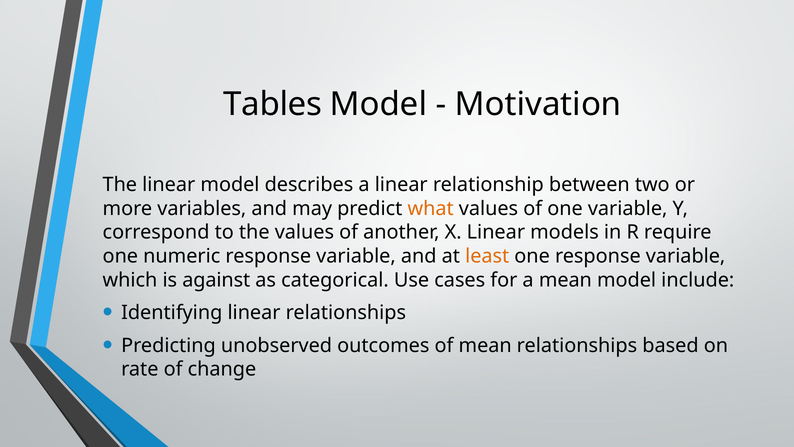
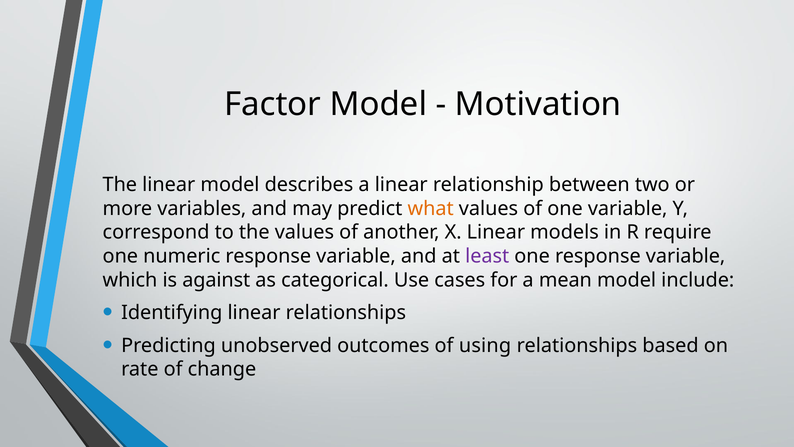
Tables: Tables -> Factor (273, 104)
least colour: orange -> purple (487, 256)
of mean: mean -> using (485, 345)
